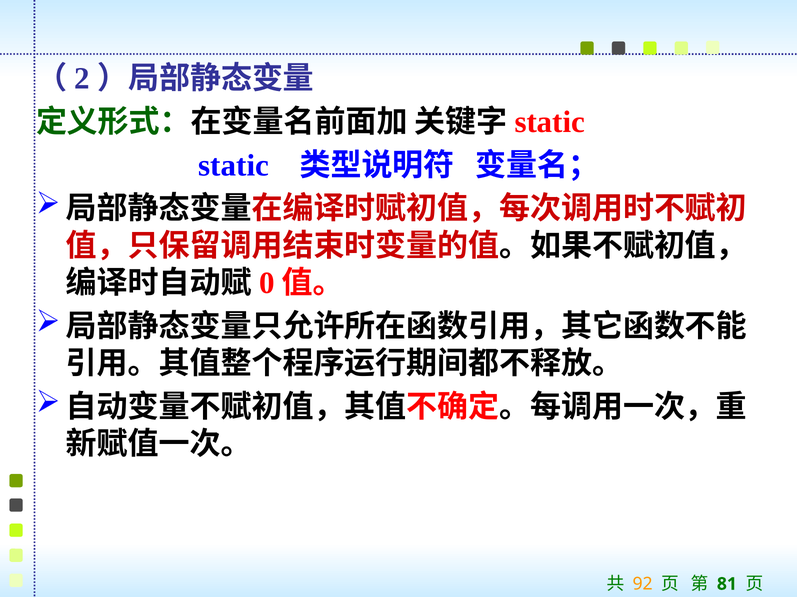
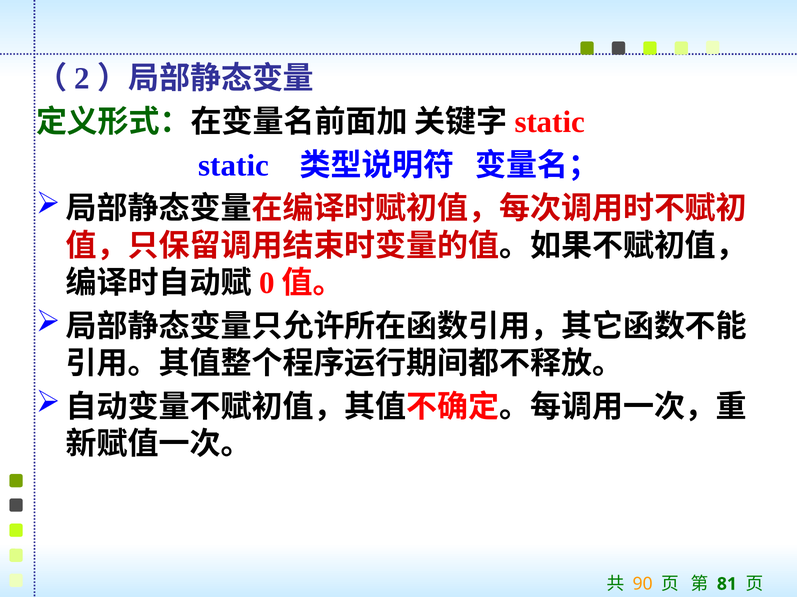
92: 92 -> 90 (643, 585)
